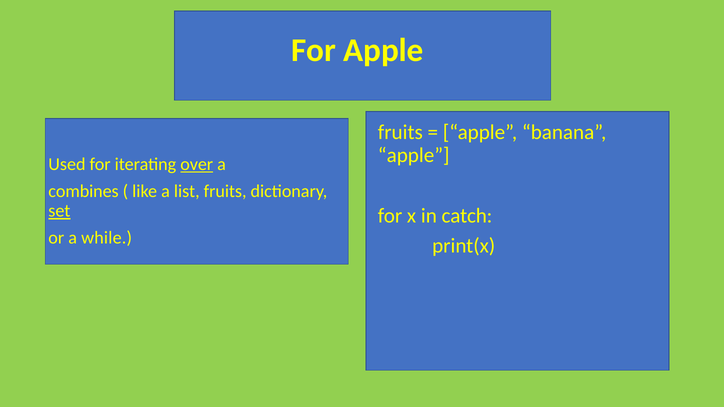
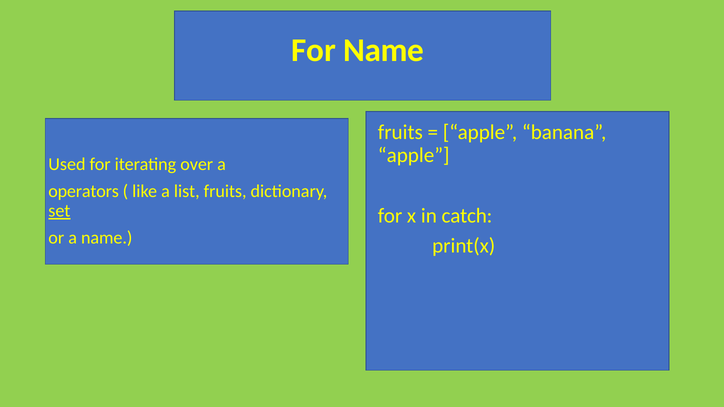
For Apple: Apple -> Name (384, 50)
over underline: present -> none (197, 164)
combines: combines -> operators (84, 192)
a while: while -> name (107, 238)
